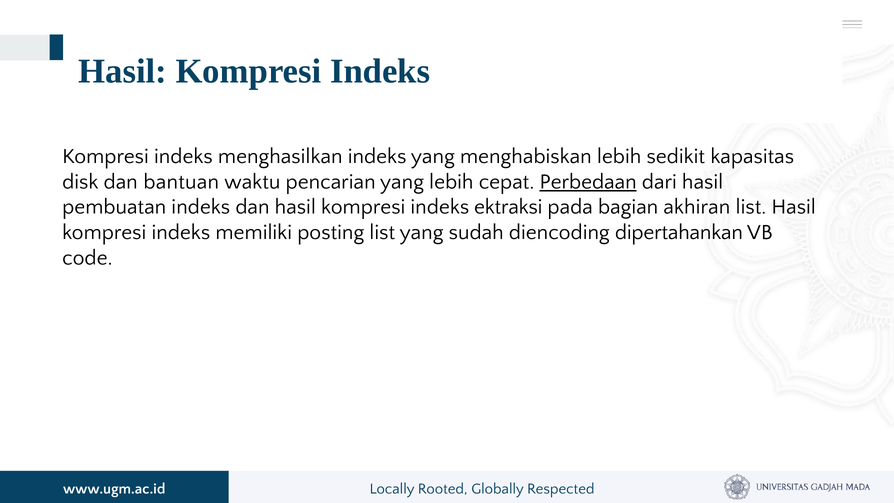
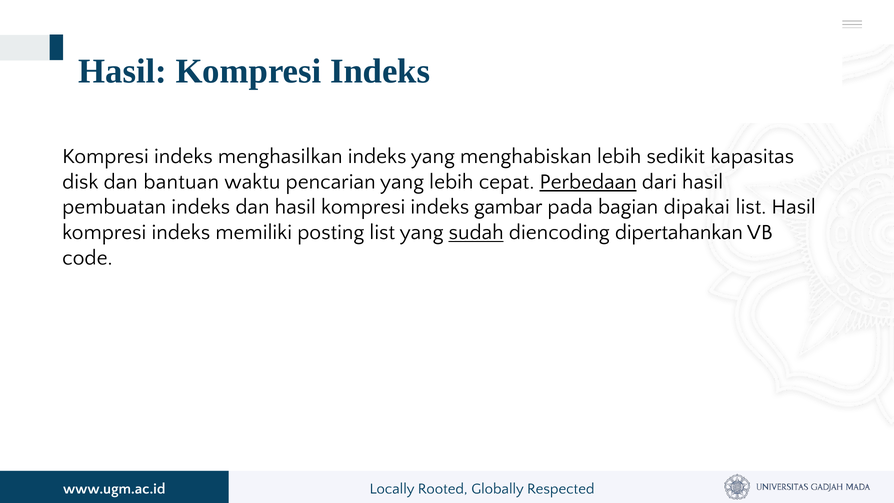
ektraksi: ektraksi -> gambar (508, 207)
akhiran: akhiran -> dipakai (697, 207)
sudah underline: none -> present (476, 232)
